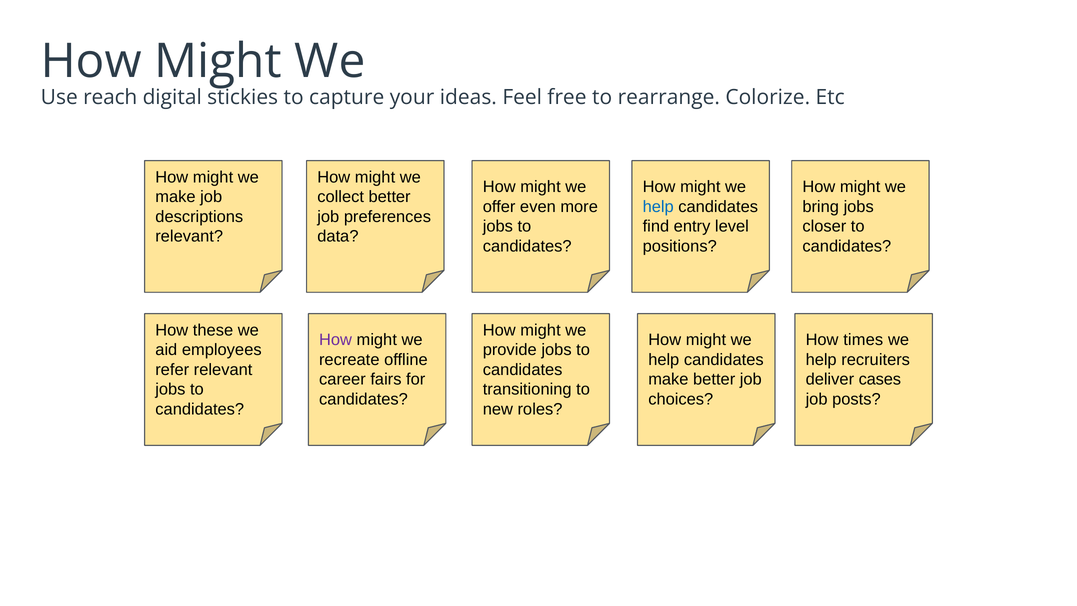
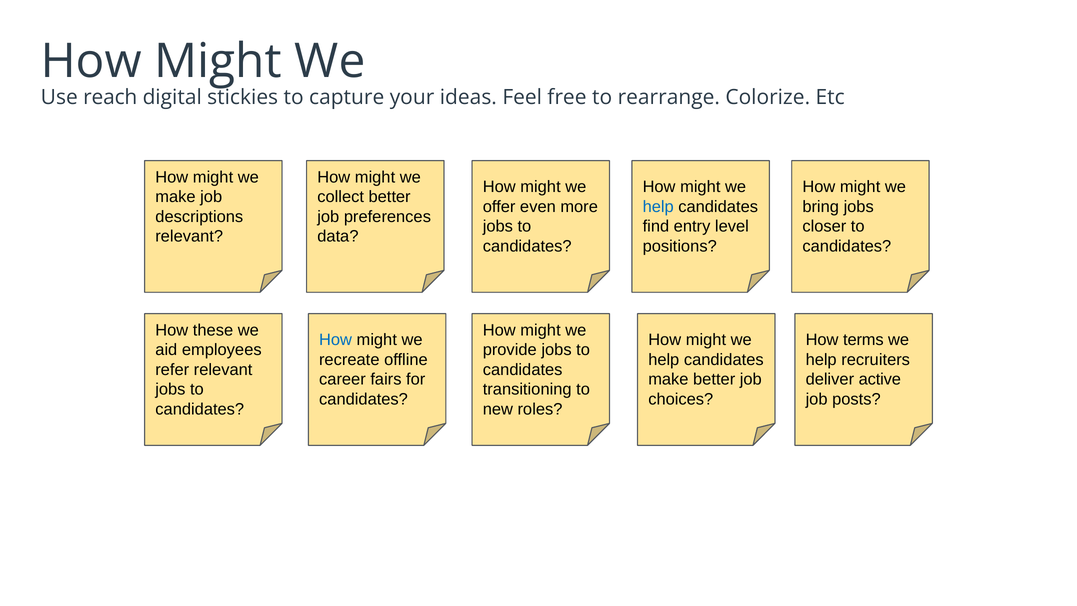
How colour: purple -> blue (336, 340)
times: times -> terms (863, 340)
cases: cases -> active (880, 379)
